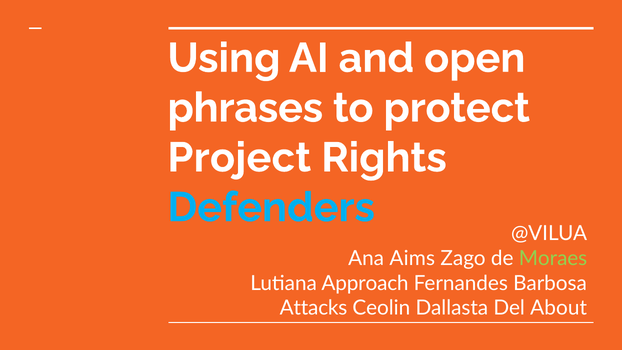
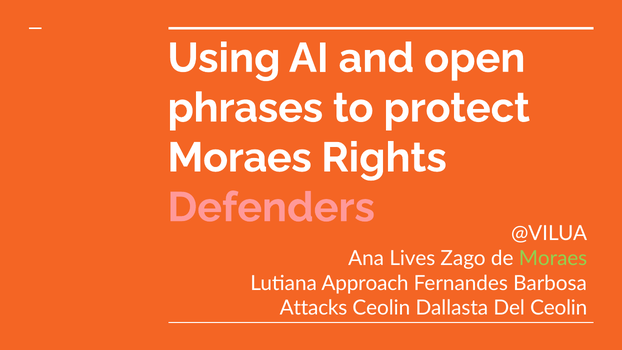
Project: Project -> Moraes (240, 158)
Defenders colour: light blue -> pink (271, 207)
Aims: Aims -> Lives (412, 258)
Del About: About -> Ceolin (559, 308)
